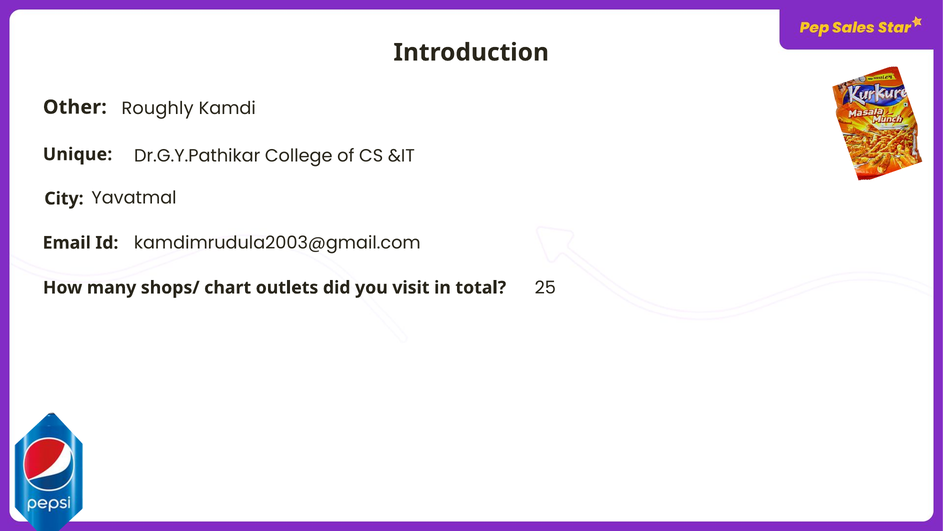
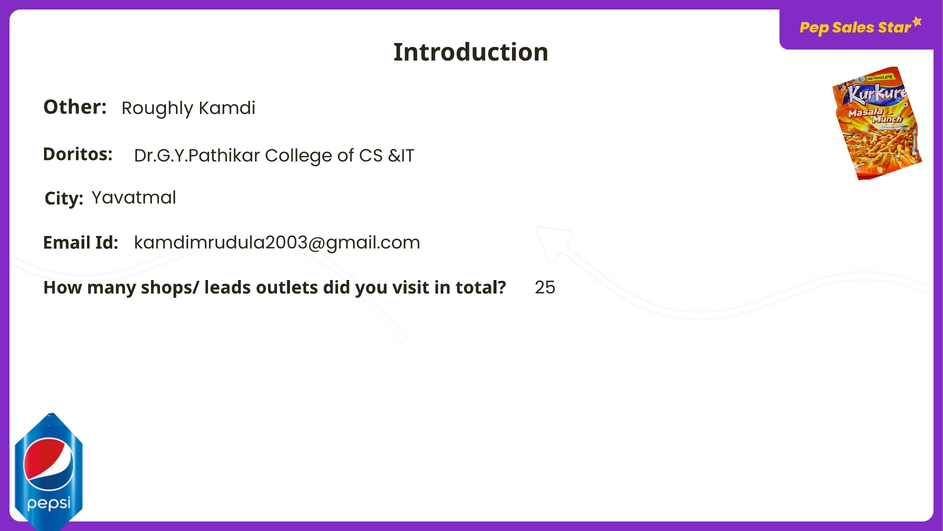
Unique: Unique -> Doritos (78, 154)
chart: chart -> leads (228, 287)
